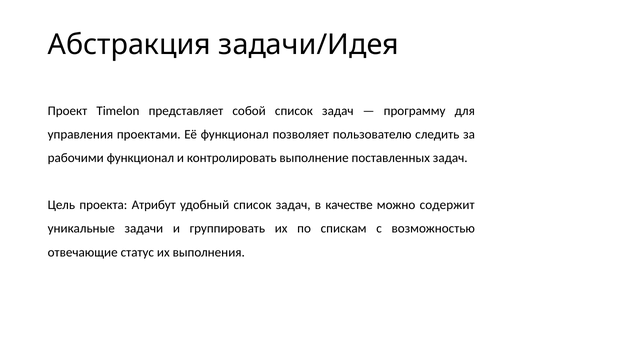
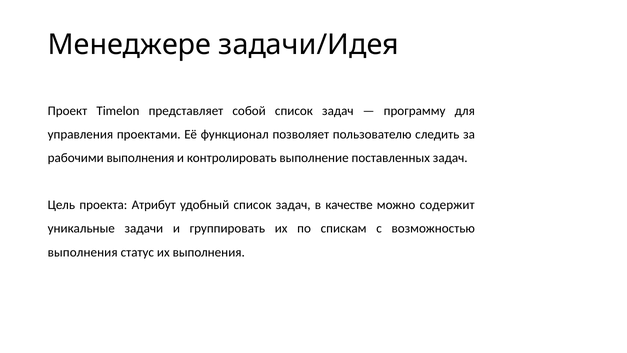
Абстракция: Абстракция -> Менеджере (129, 45)
рабочими функционал: функционал -> выполнения (140, 158)
отвечающие: отвечающие -> выполнения (83, 252)
